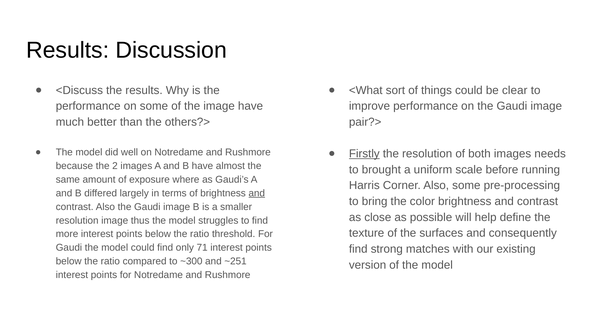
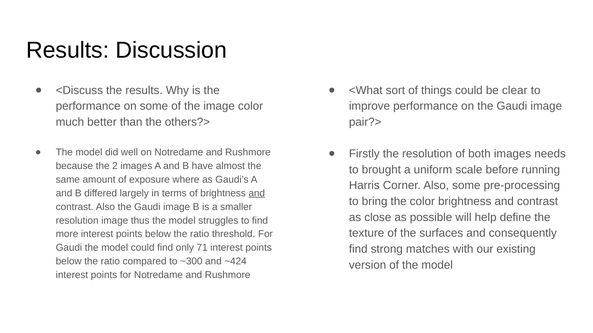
image have: have -> color (251, 106)
Firstly underline: present -> none (364, 154)
~251: ~251 -> ~424 (235, 262)
